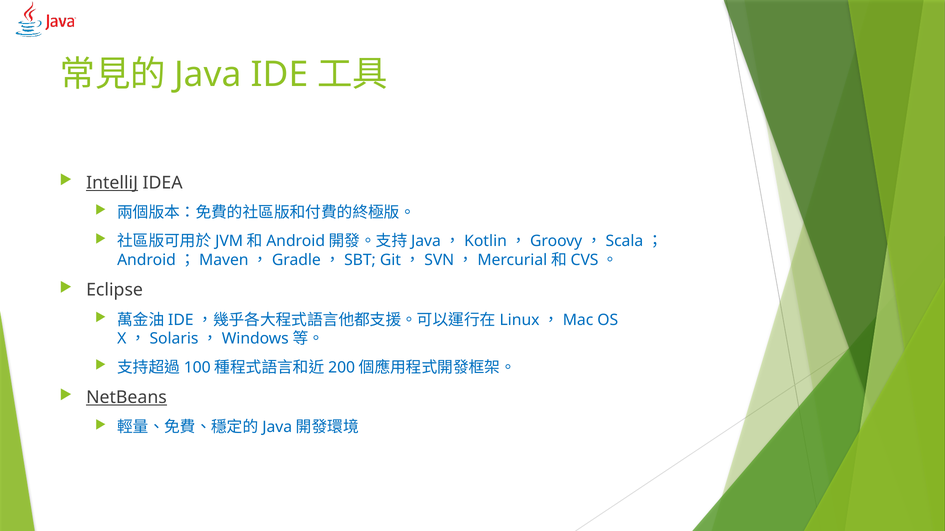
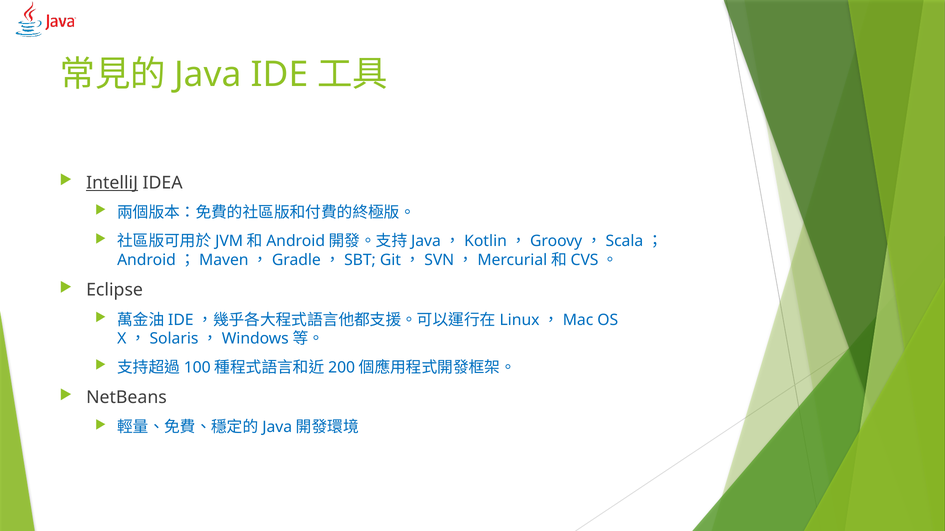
NetBeans underline: present -> none (126, 398)
